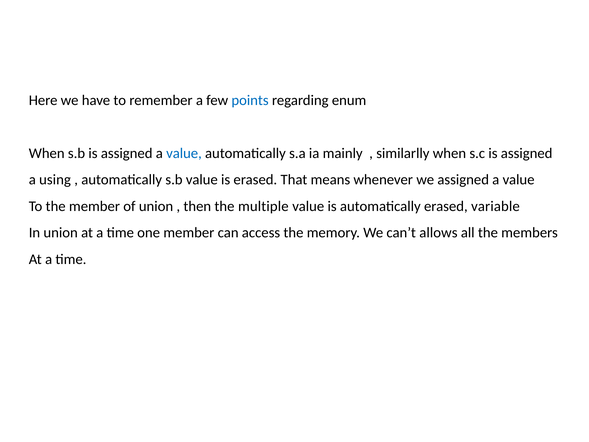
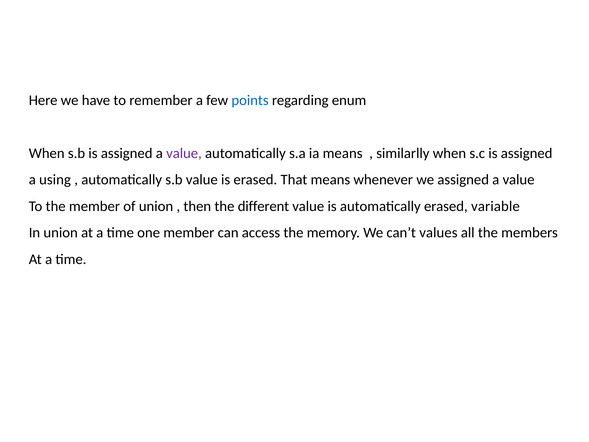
value colour: blue -> purple (184, 153)
ia mainly: mainly -> means (343, 153)
multiple: multiple -> different (263, 206)
allows: allows -> values (438, 233)
